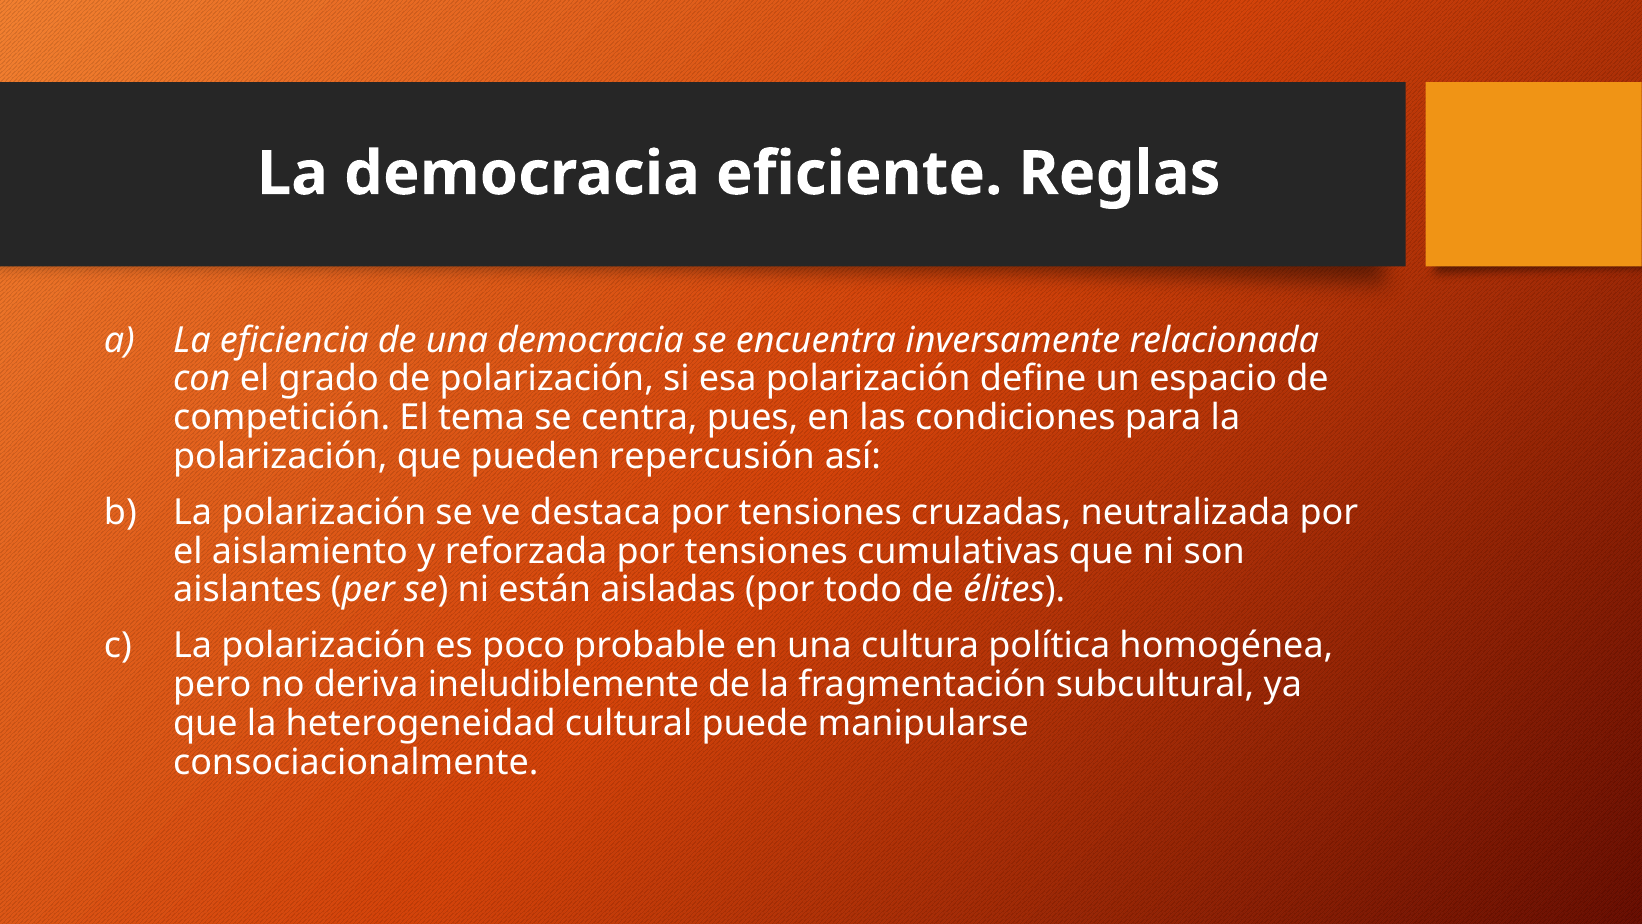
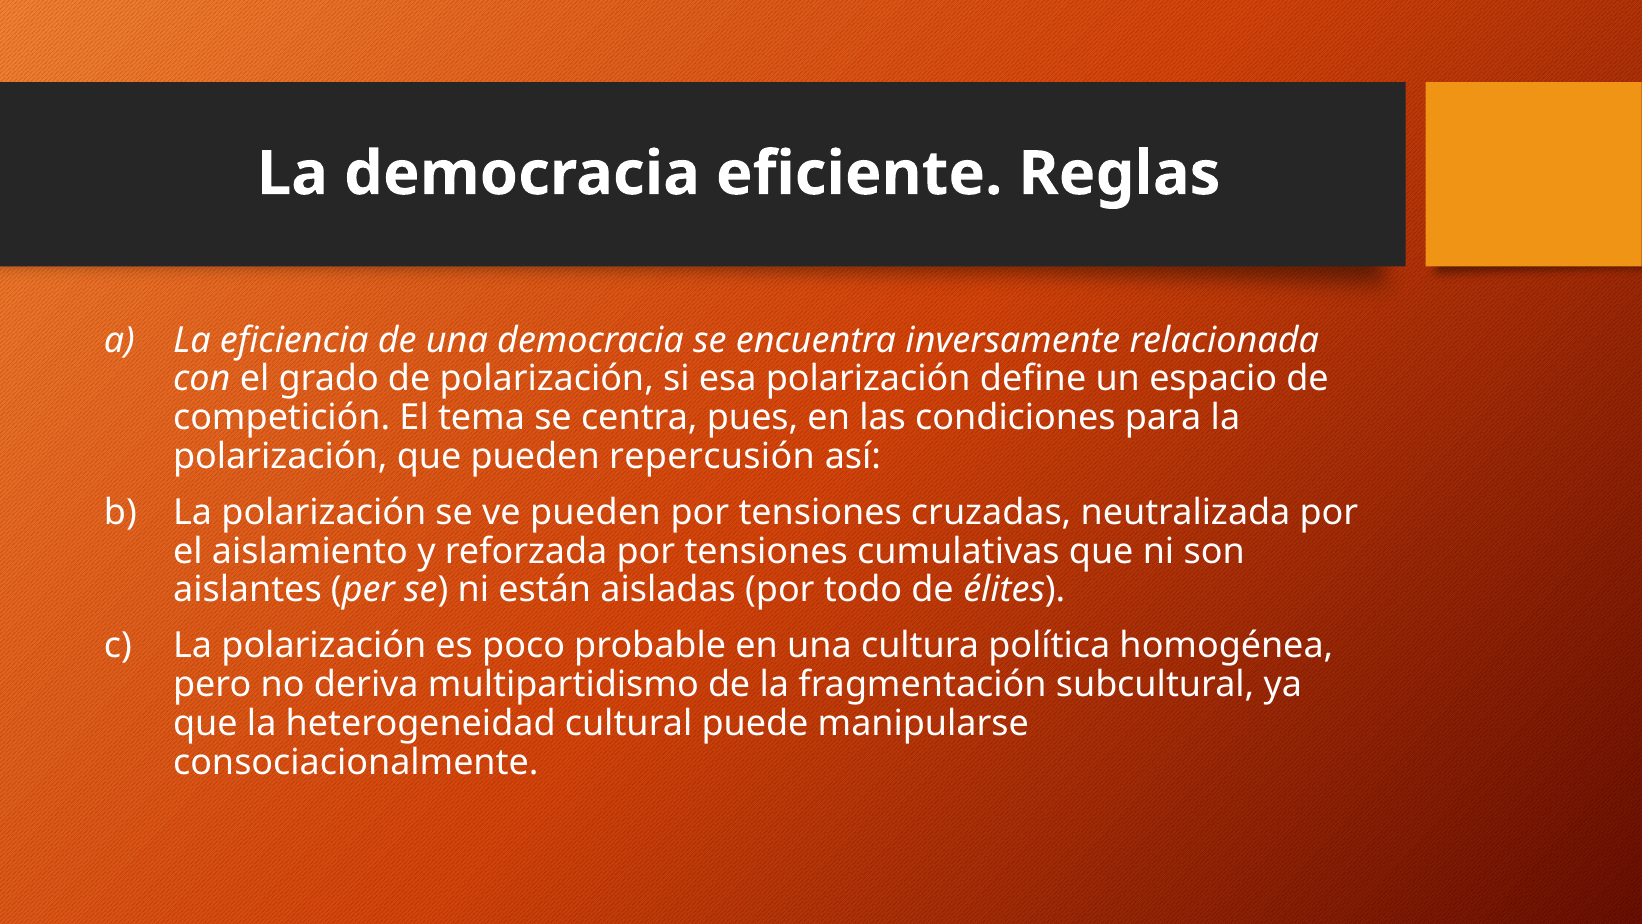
ve destaca: destaca -> pueden (595, 512)
ineludiblemente: ineludiblemente -> multipartidismo (563, 685)
